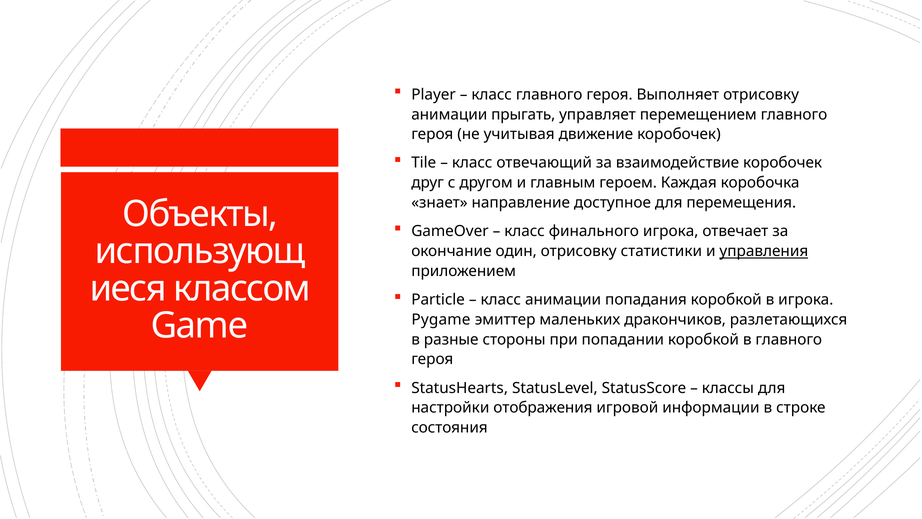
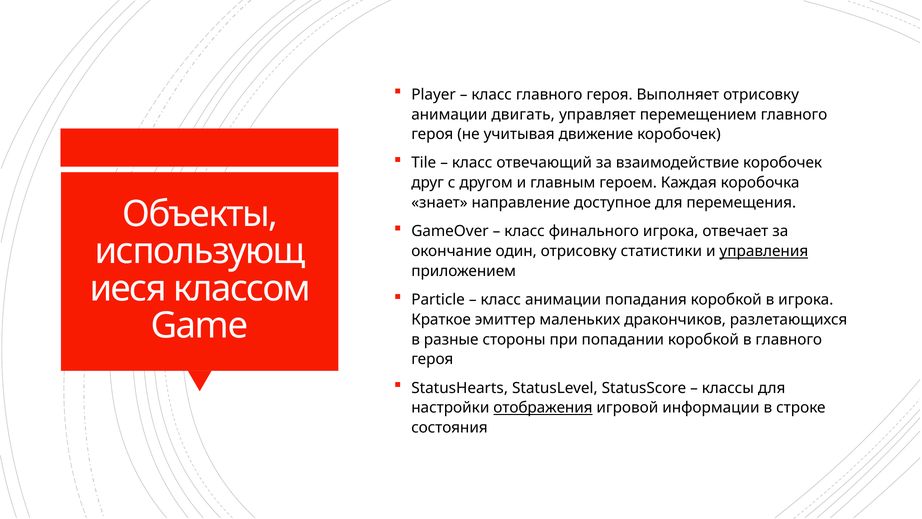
прыгать: прыгать -> двигать (523, 114)
Pygame: Pygame -> Краткое (441, 319)
отображения underline: none -> present (543, 408)
